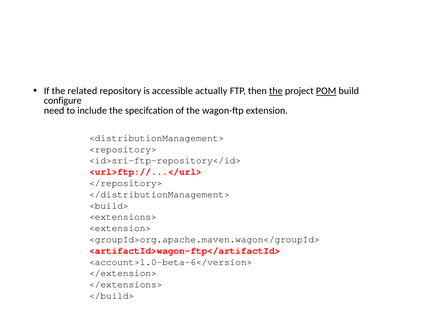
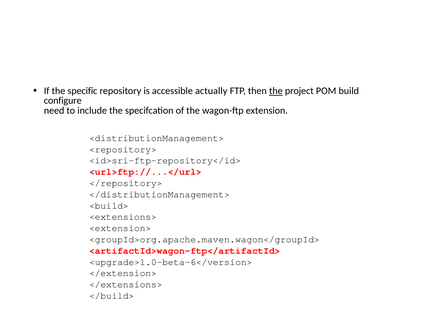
related: related -> specific (82, 91)
POM underline: present -> none (326, 91)
<account>1.0-beta-6</version>: <account>1.0-beta-6</version> -> <upgrade>1.0-beta-6</version> (171, 262)
